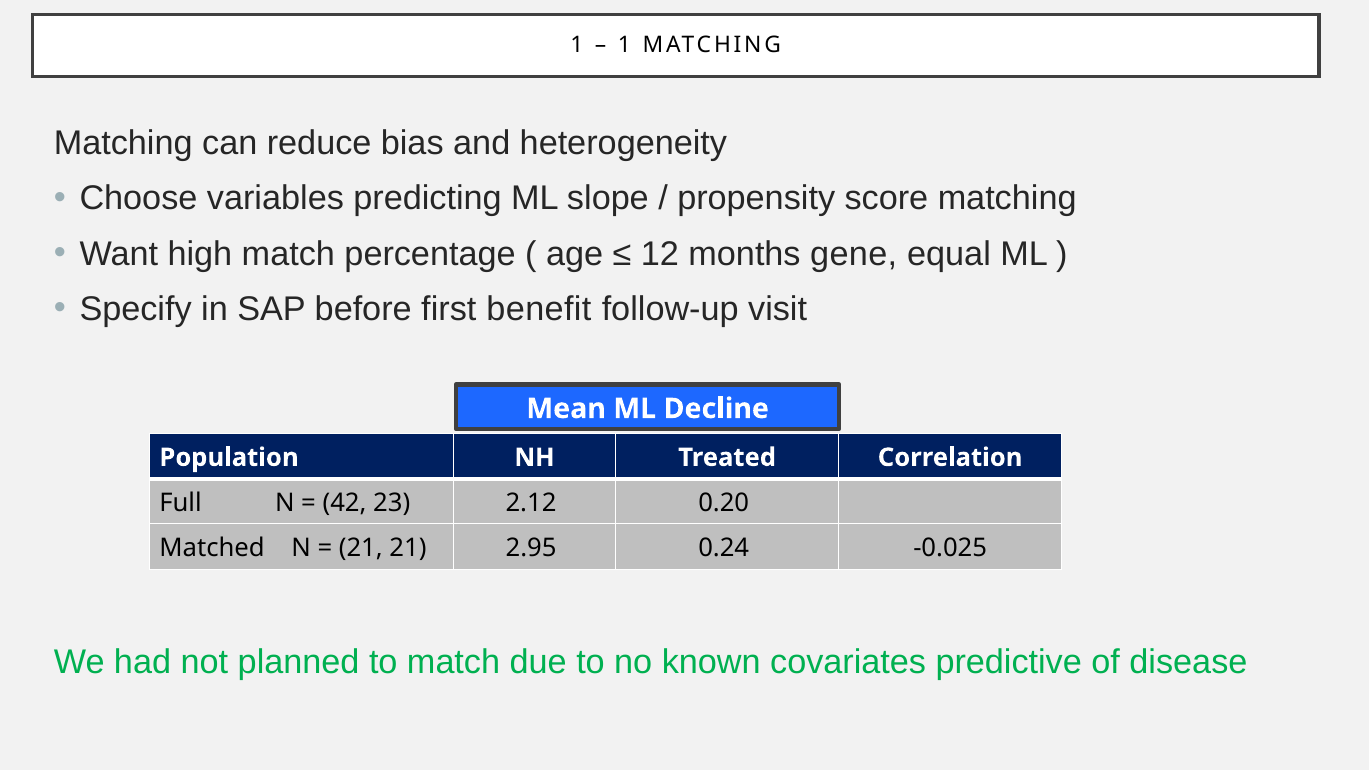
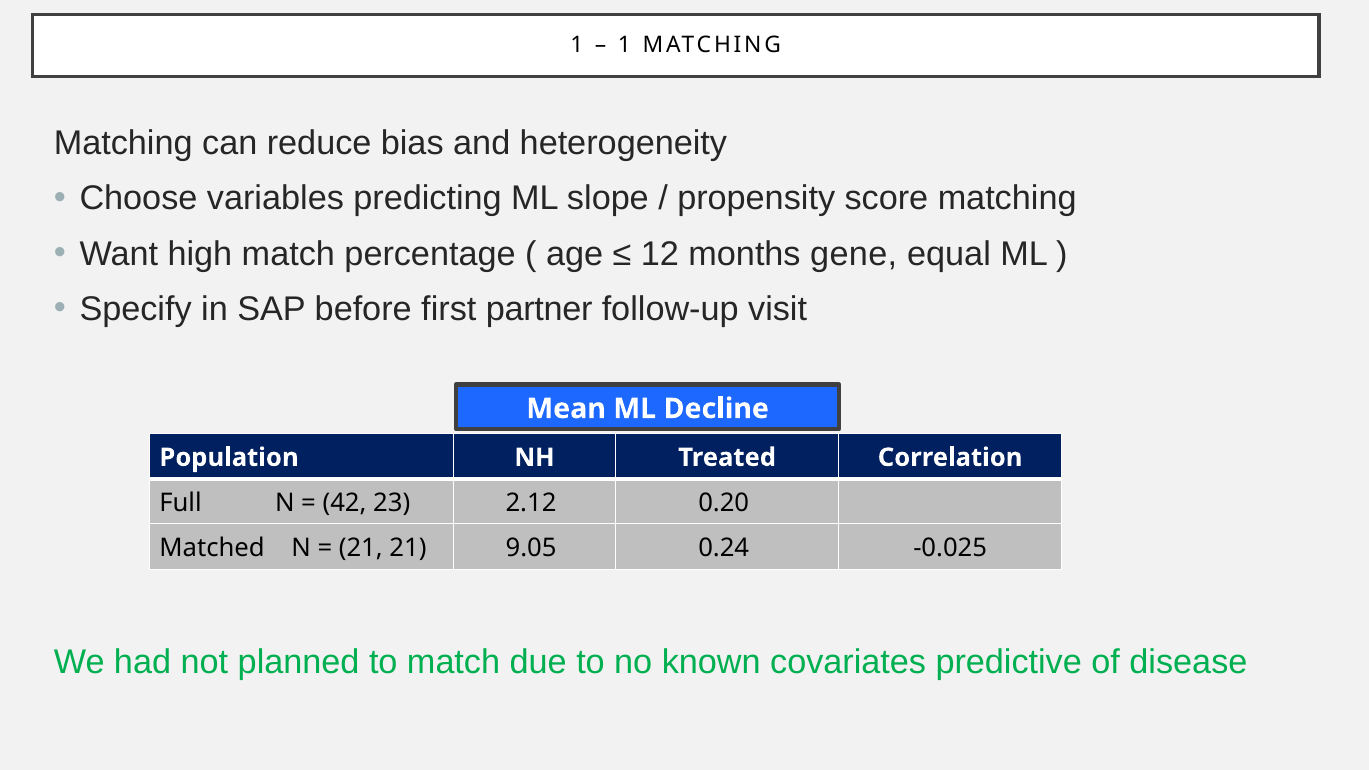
benefit: benefit -> partner (539, 309)
2.95: 2.95 -> 9.05 (531, 548)
